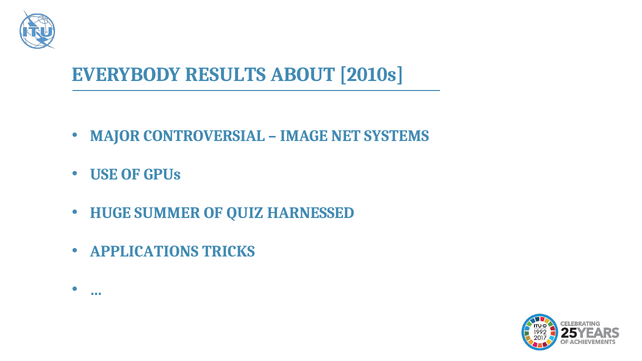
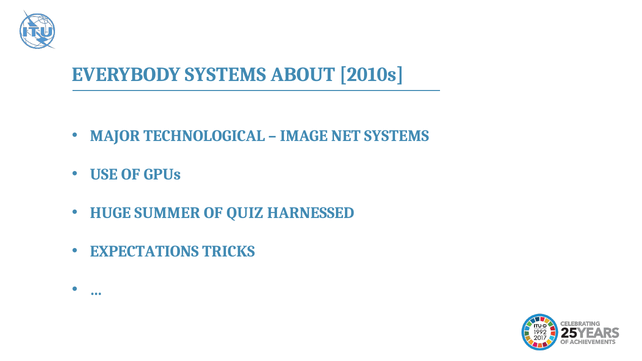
EVERYBODY RESULTS: RESULTS -> SYSTEMS (225, 74)
CONTROVERSIAL: CONTROVERSIAL -> TECHNOLOGICAL (204, 136)
APPLICATIONS: APPLICATIONS -> EXPECTATIONS (144, 252)
